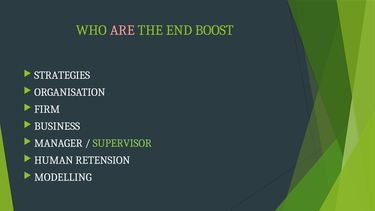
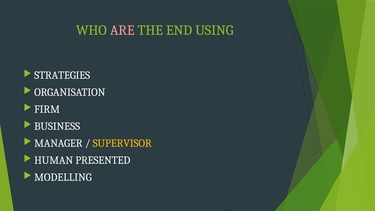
BOOST: BOOST -> USING (214, 30)
SUPERVISOR colour: light green -> yellow (122, 143)
RETENSION: RETENSION -> PRESENTED (103, 160)
